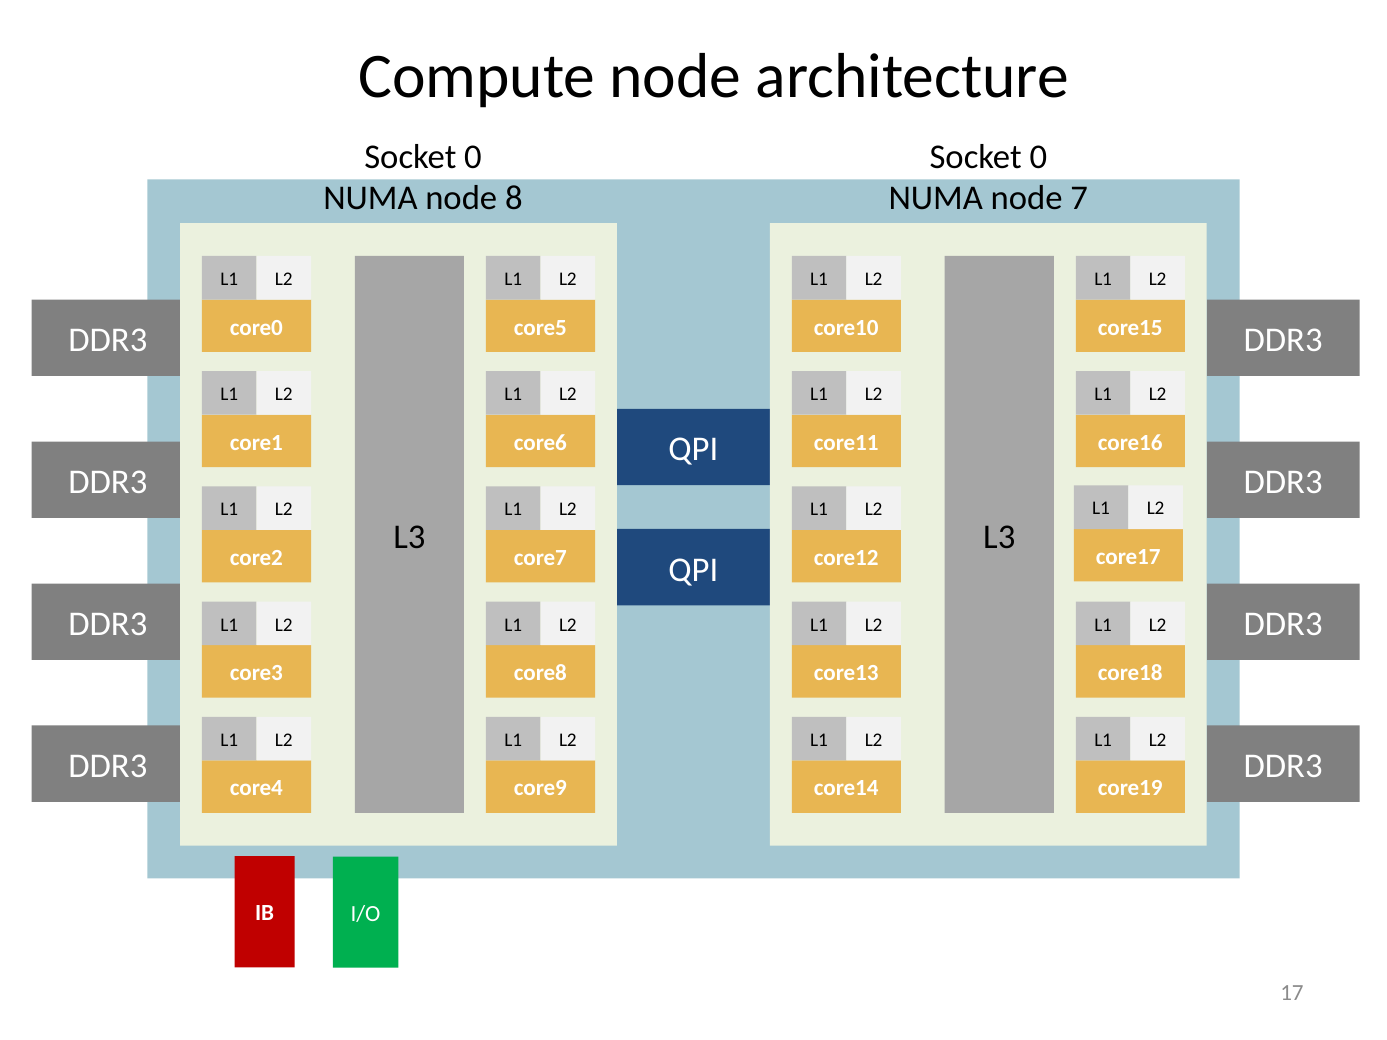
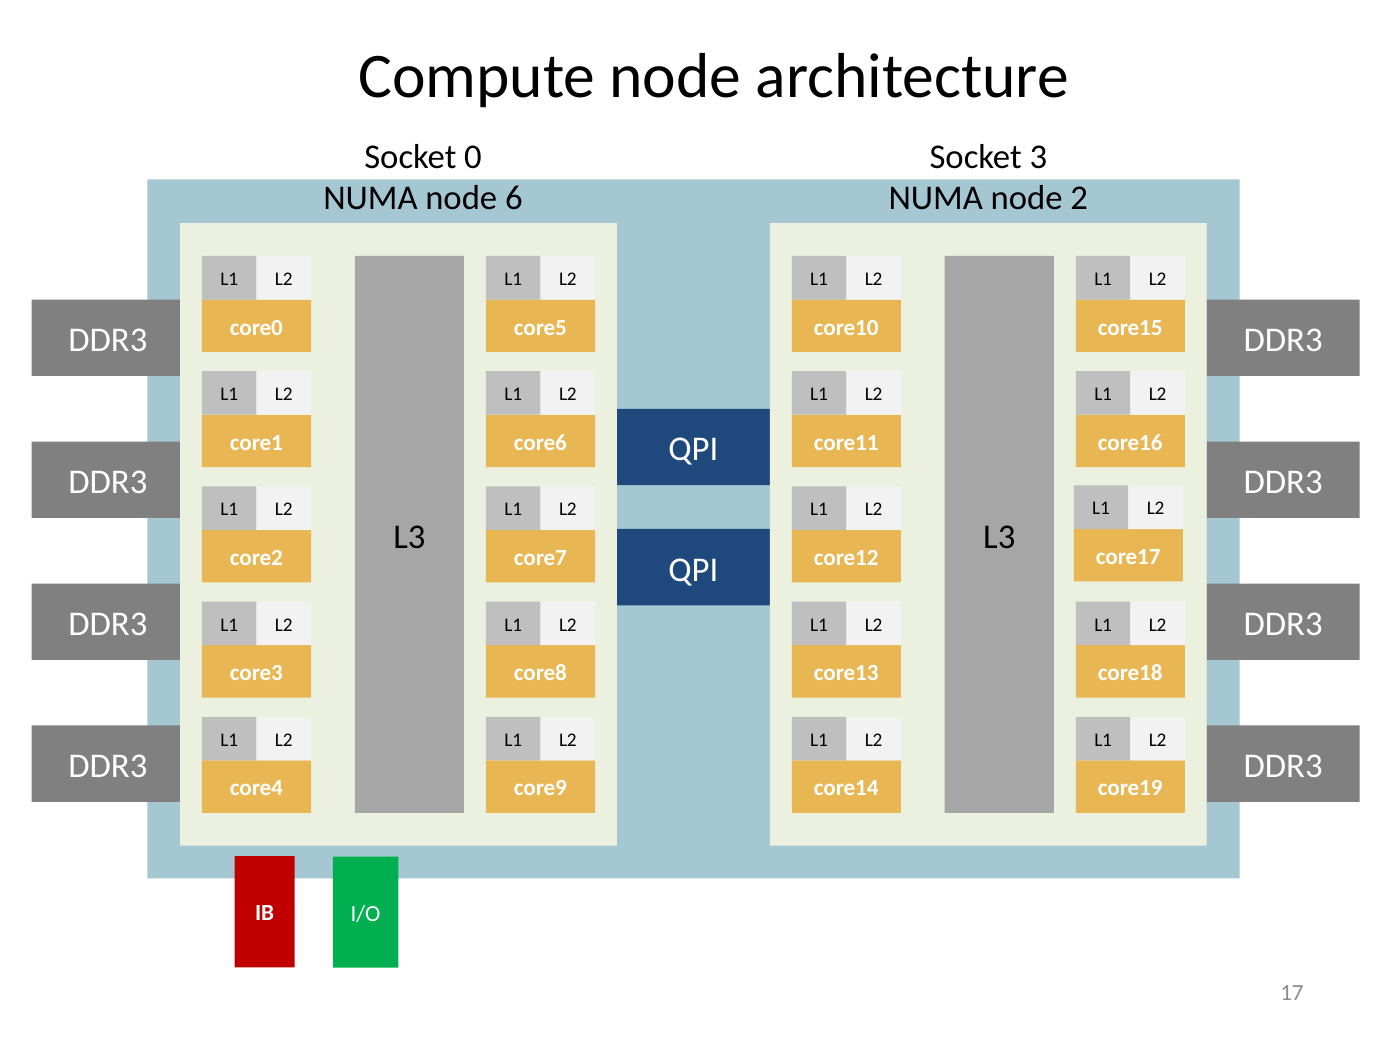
0: 0 -> 3 (1038, 157)
8: 8 -> 6 (514, 199)
7: 7 -> 2 (1079, 199)
